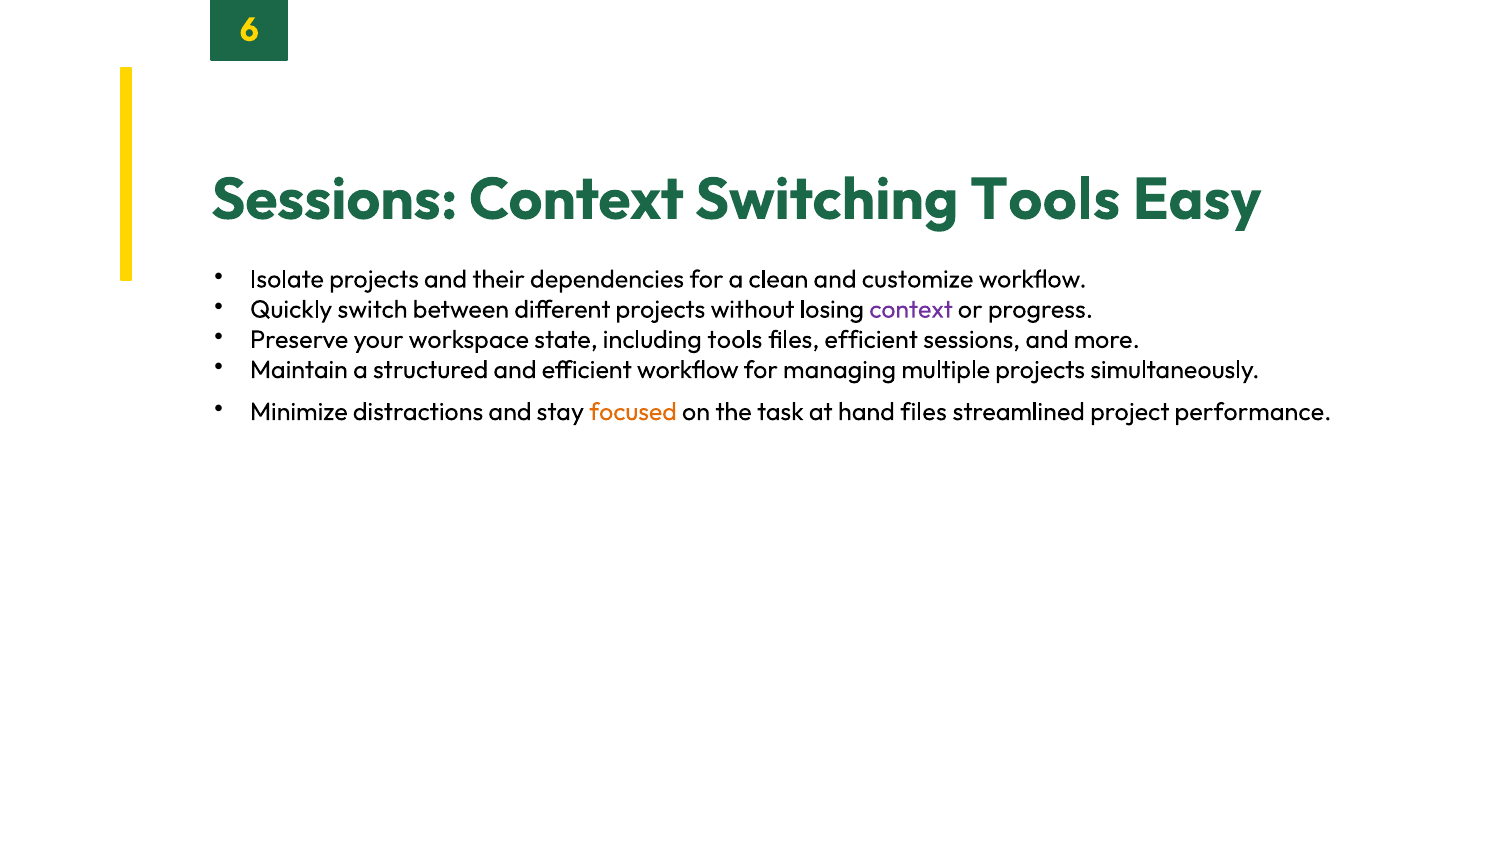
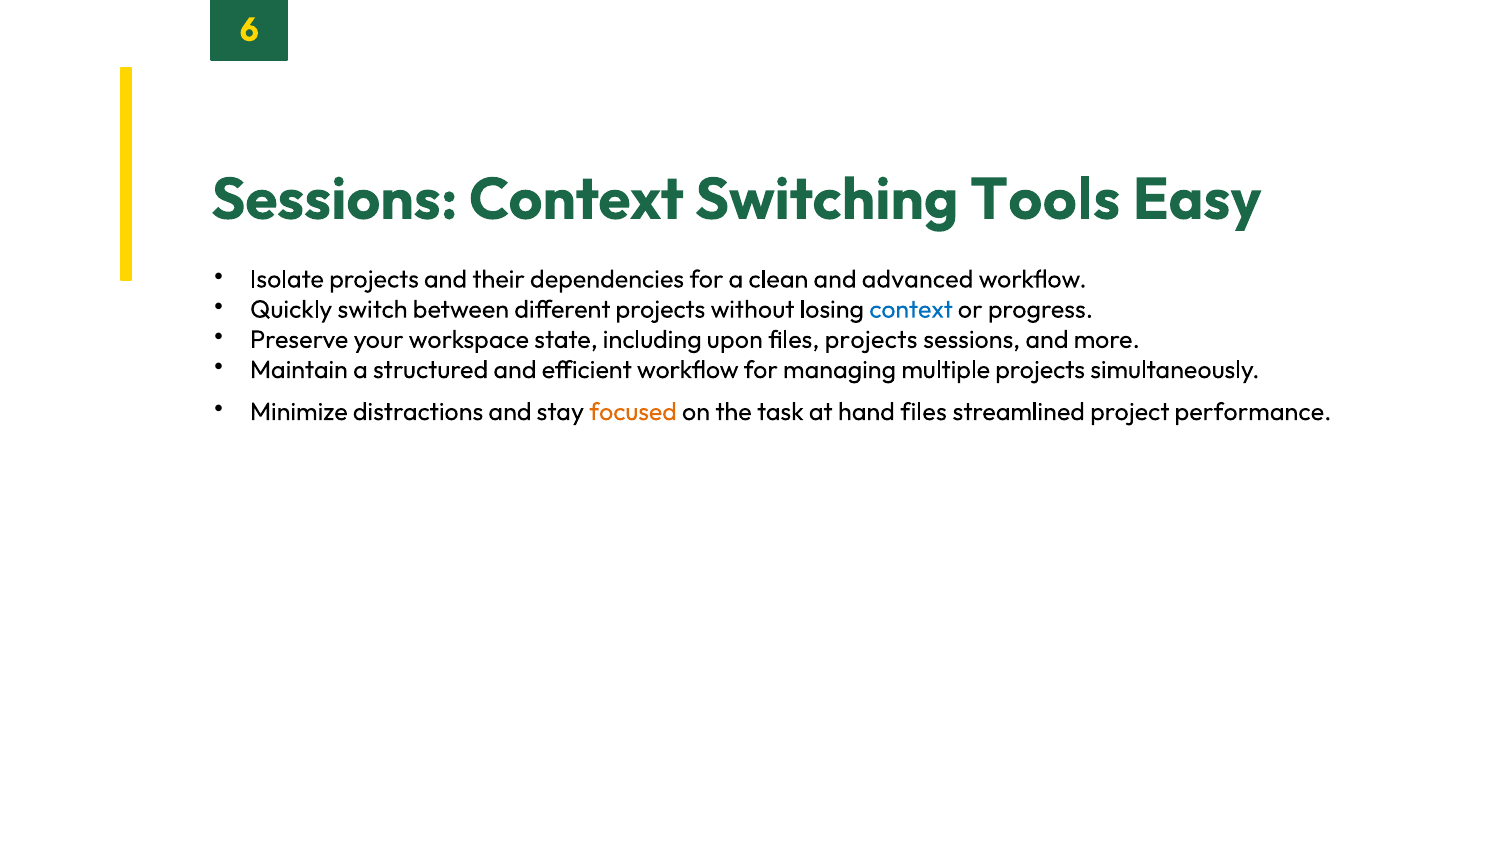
customize: customize -> advanced (918, 279)
context colour: purple -> blue (911, 309)
including tools: tools -> upon (735, 340)
files efficient: efficient -> projects (871, 340)
